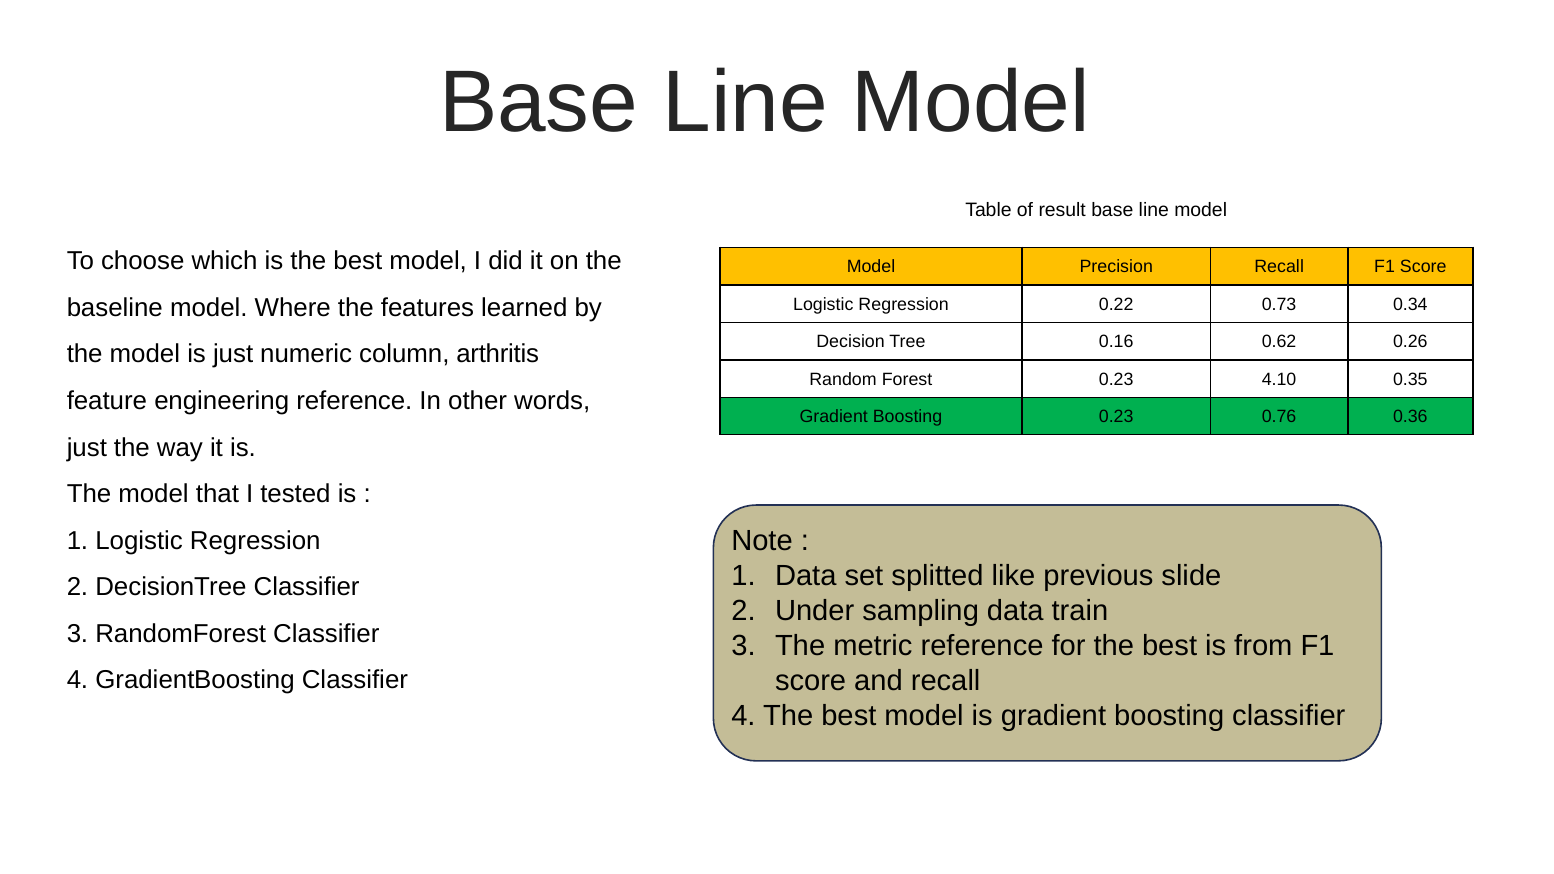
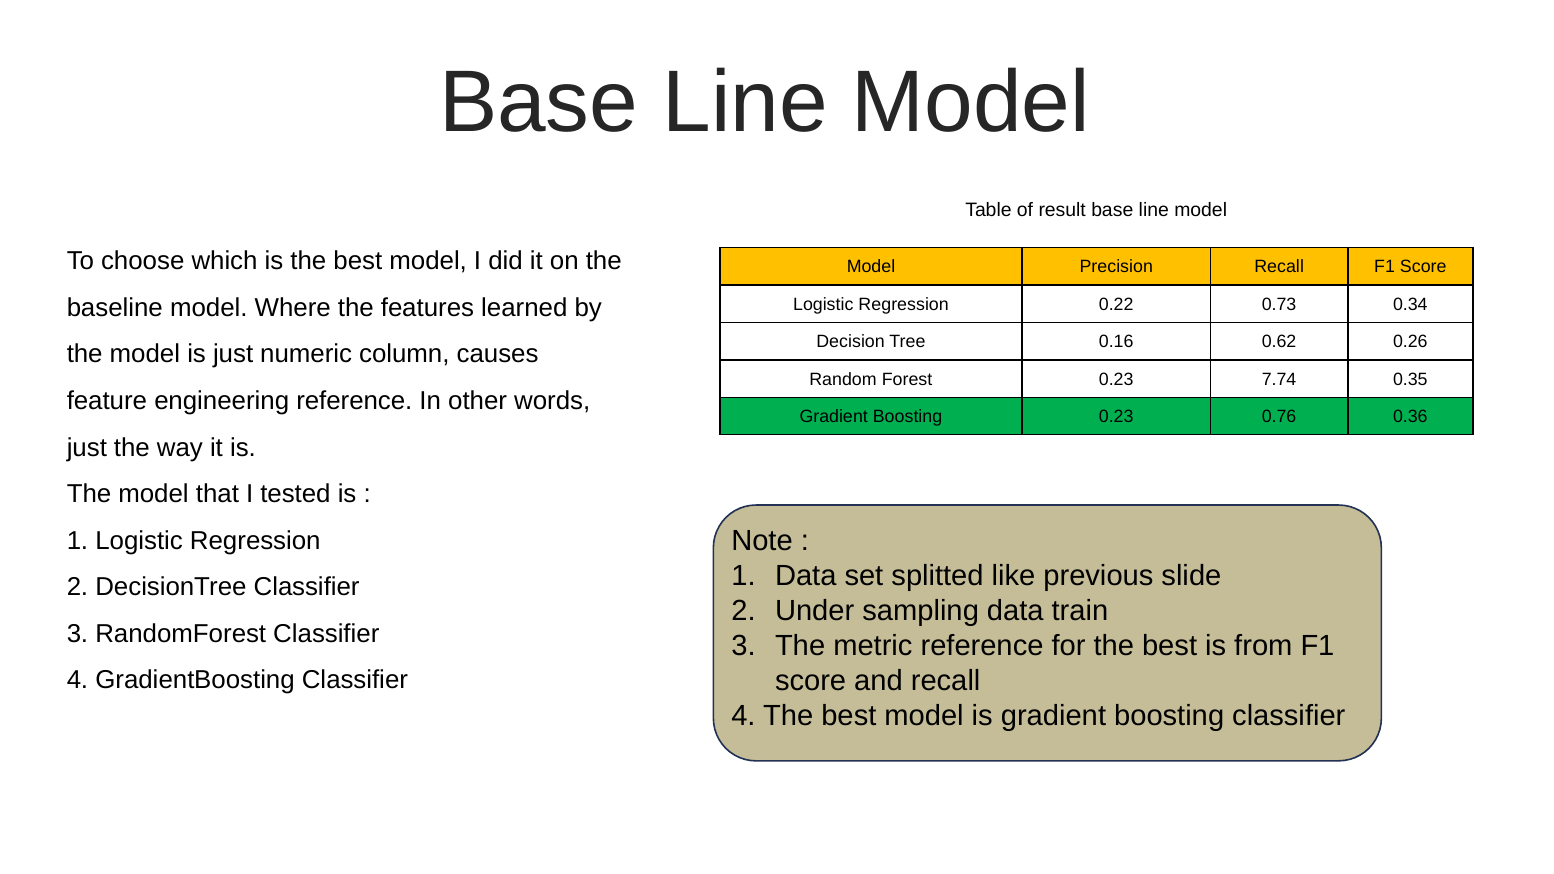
arthritis: arthritis -> causes (498, 354)
4.10: 4.10 -> 7.74 (1279, 379)
